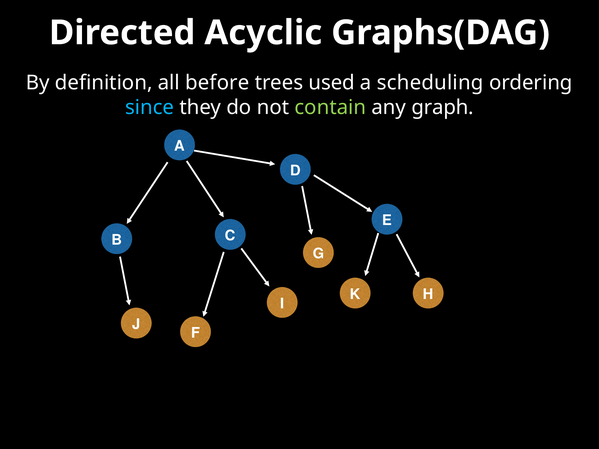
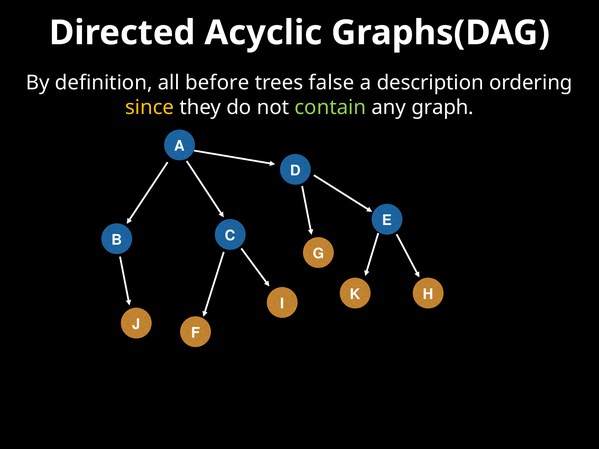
used: used -> false (331, 83)
scheduling: scheduling -> description (430, 83)
since colour: light blue -> yellow (150, 108)
